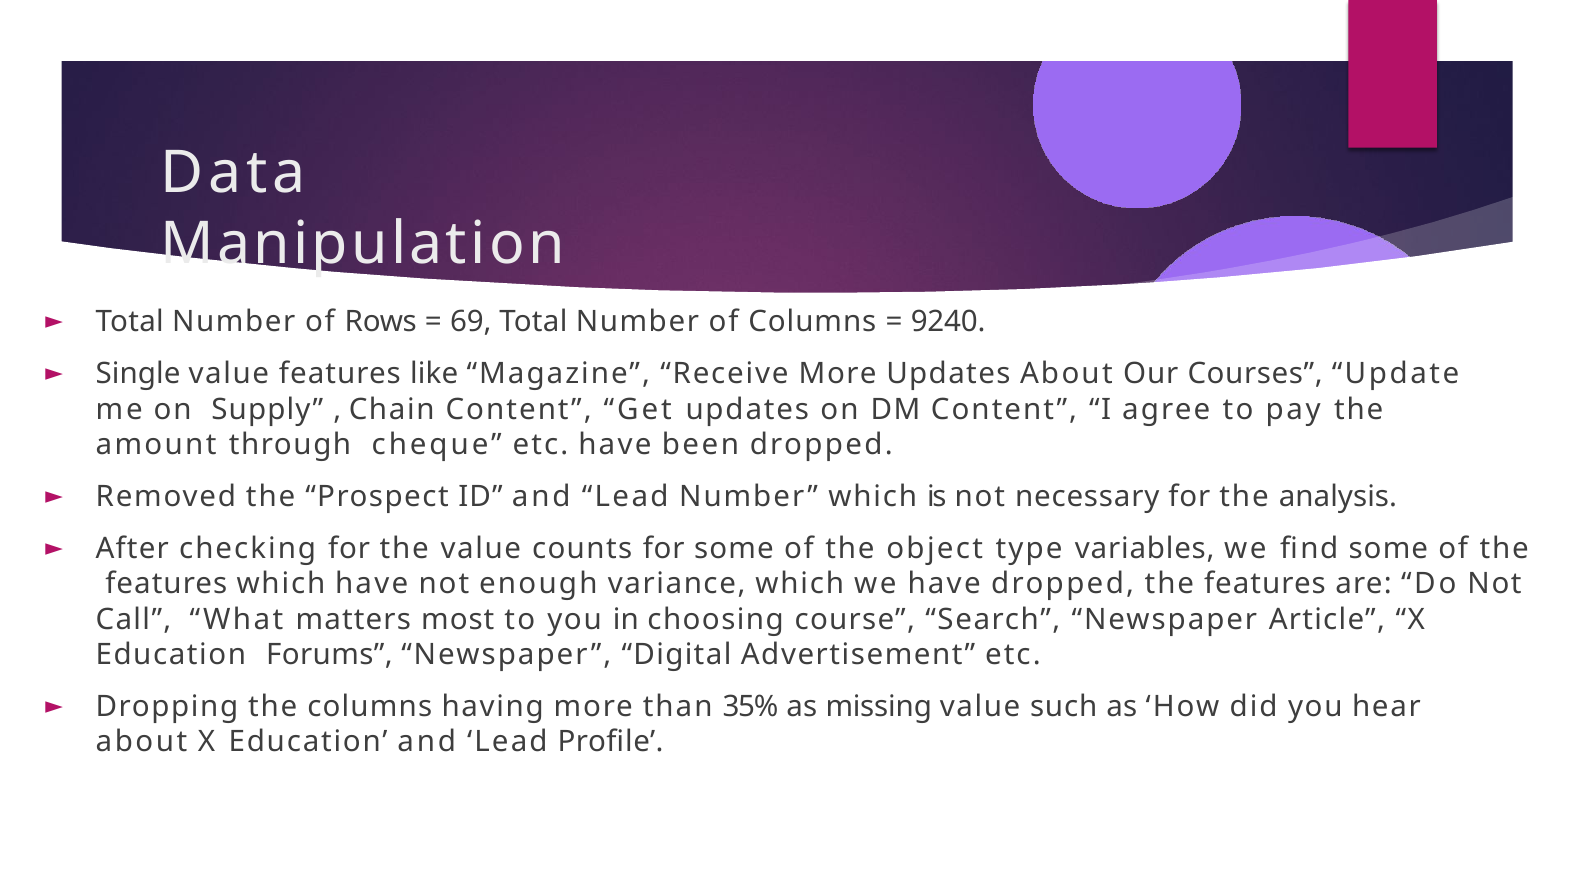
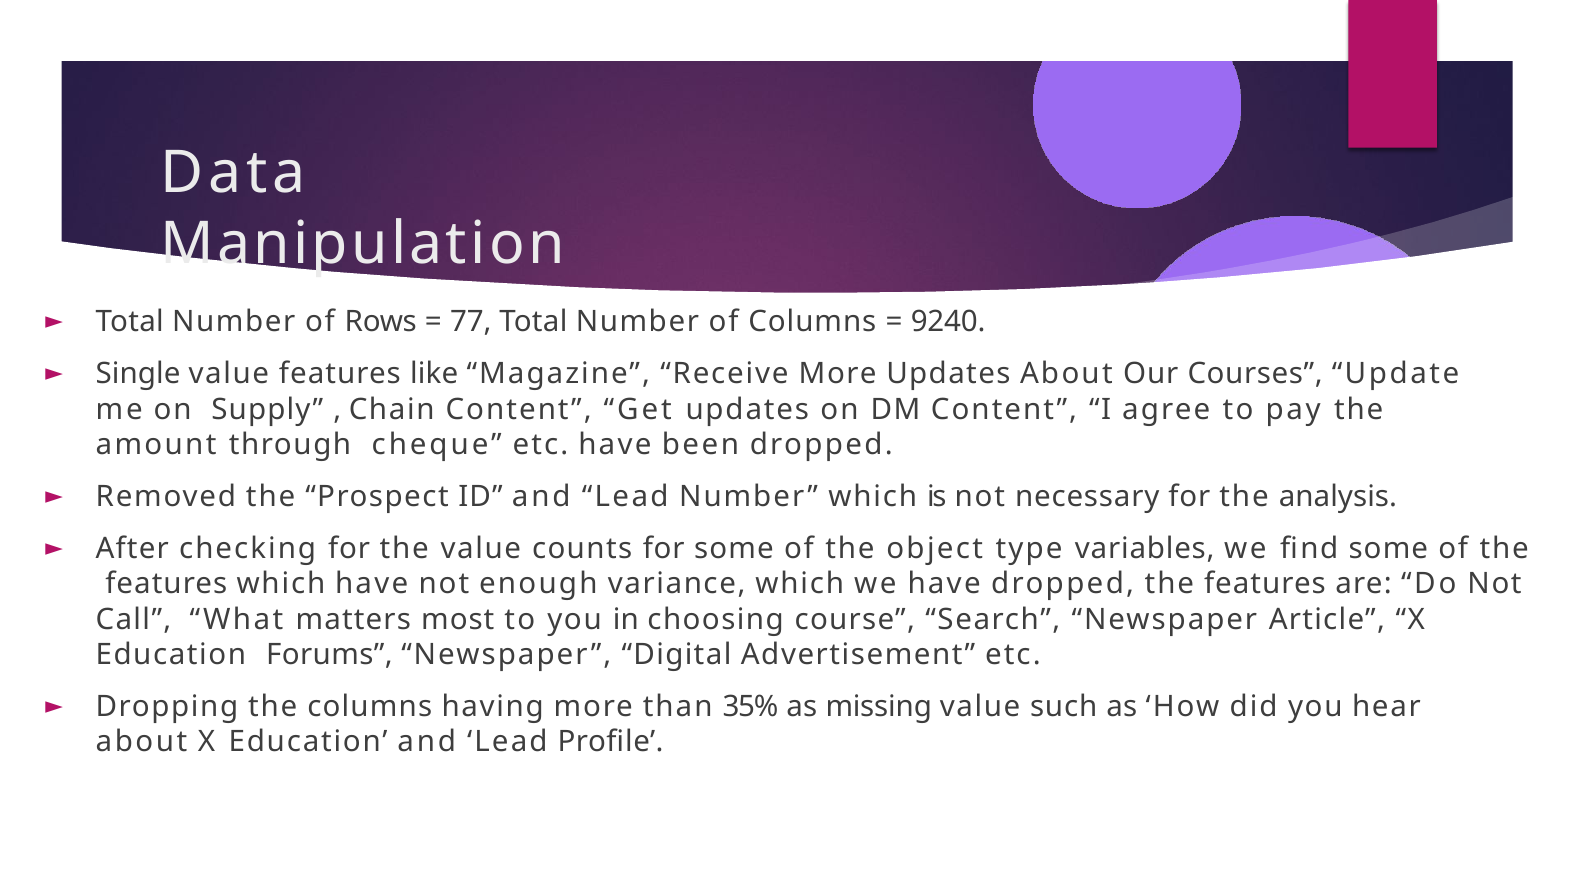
69: 69 -> 77 (471, 322)
